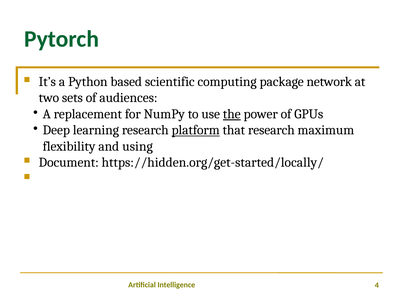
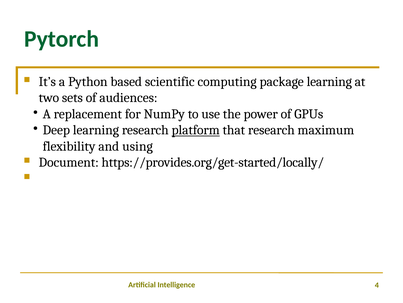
package network: network -> learning (329, 81)
the underline: present -> none (232, 114)
https://hidden.org/get-started/locally/: https://hidden.org/get-started/locally/ -> https://provides.org/get-started/locally/ (213, 162)
